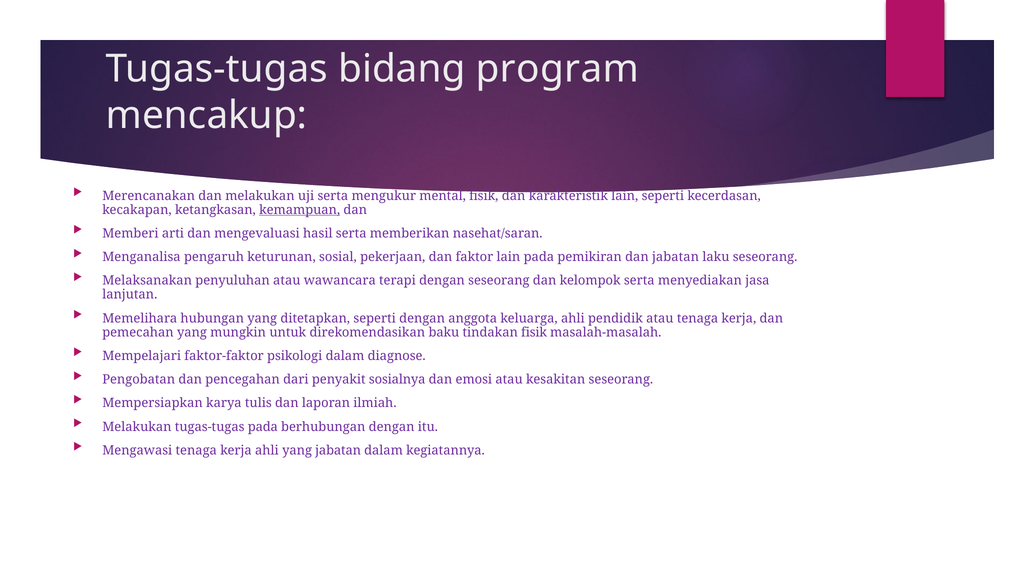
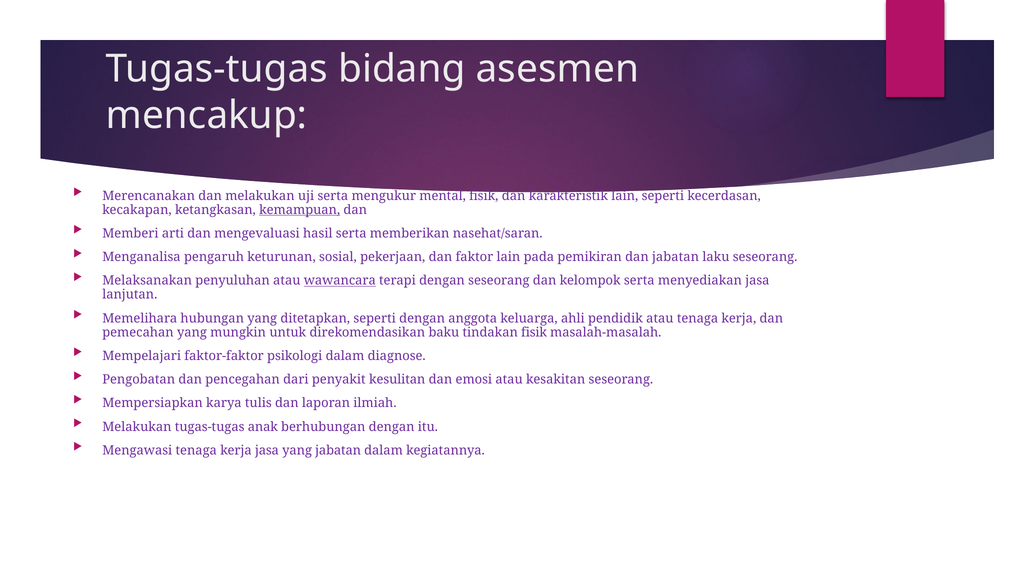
program: program -> asesmen (557, 69)
wawancara underline: none -> present (340, 281)
sosialnya: sosialnya -> kesulitan (397, 380)
tugas-tugas pada: pada -> anak (263, 427)
kerja ahli: ahli -> jasa (267, 451)
